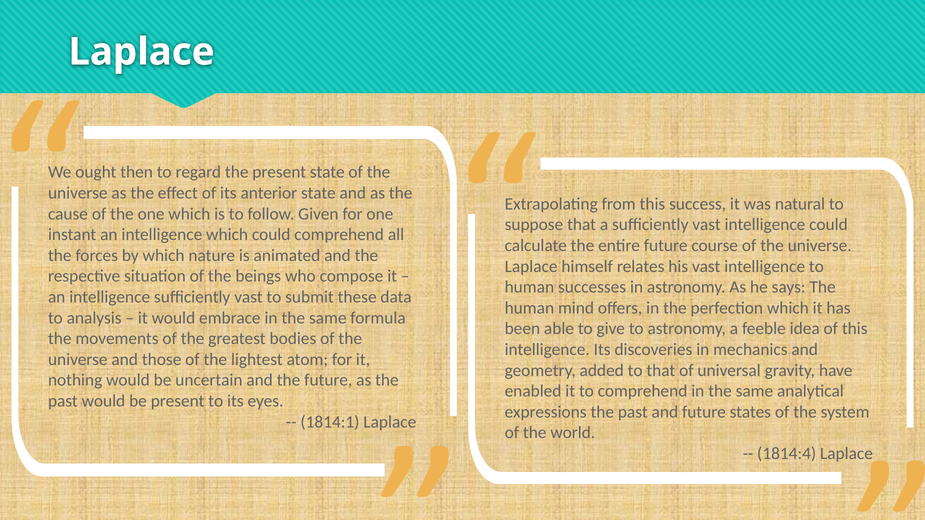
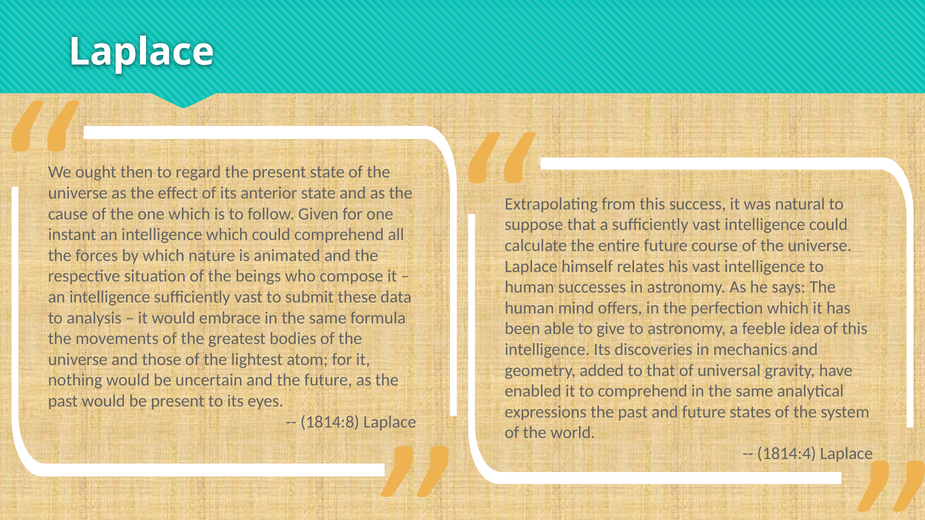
1814:1: 1814:1 -> 1814:8 (330, 422)
